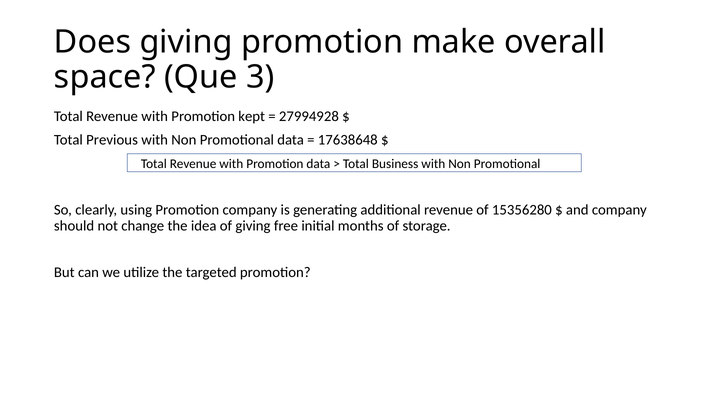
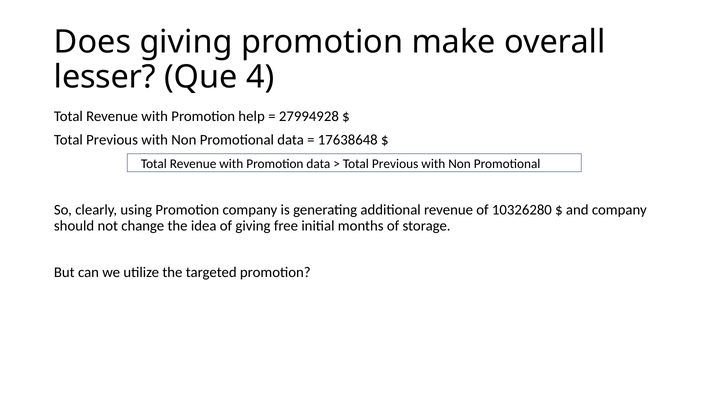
space: space -> lesser (105, 77)
3: 3 -> 4 (260, 77)
kept: kept -> help (252, 117)
Business: Business -> Previous (395, 164)
15356280: 15356280 -> 10326280 (522, 210)
